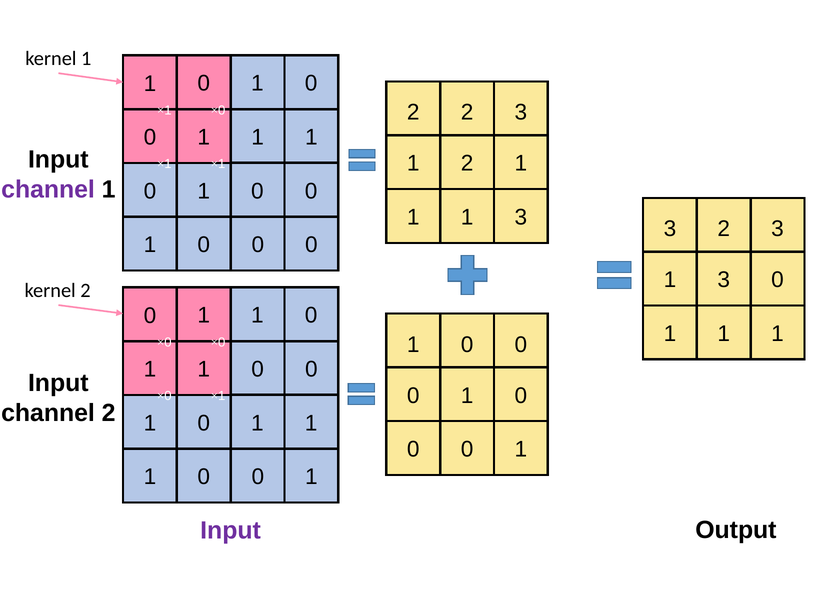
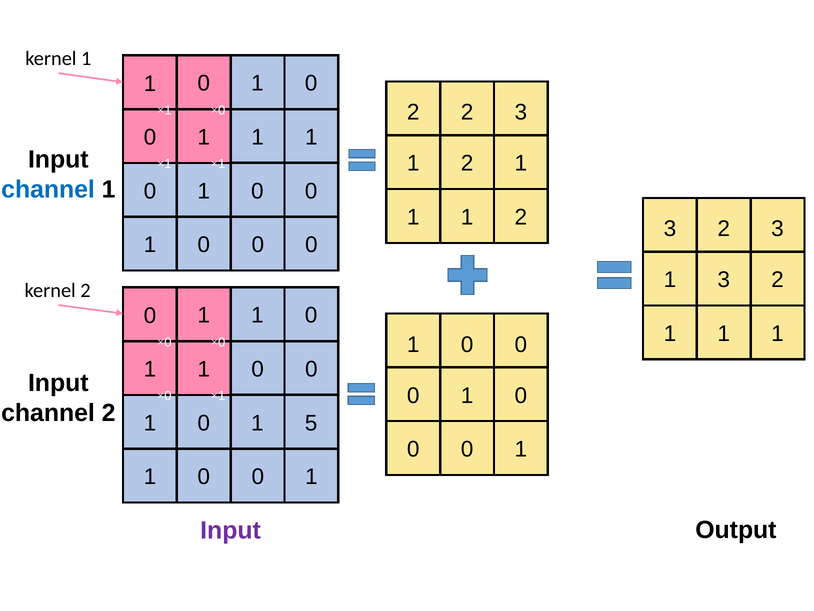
channel colour: purple -> blue (48, 189)
1 1 3: 3 -> 2 (521, 217)
1 3 0: 0 -> 2 (778, 280)
1: 1 -> 5 (311, 423)
